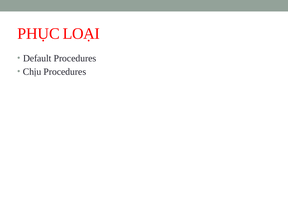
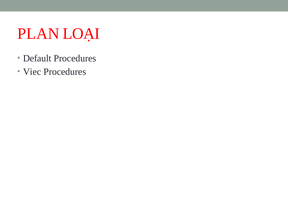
PHỤC: PHỤC -> PLAN (38, 34)
Chịu: Chịu -> Viec (32, 72)
